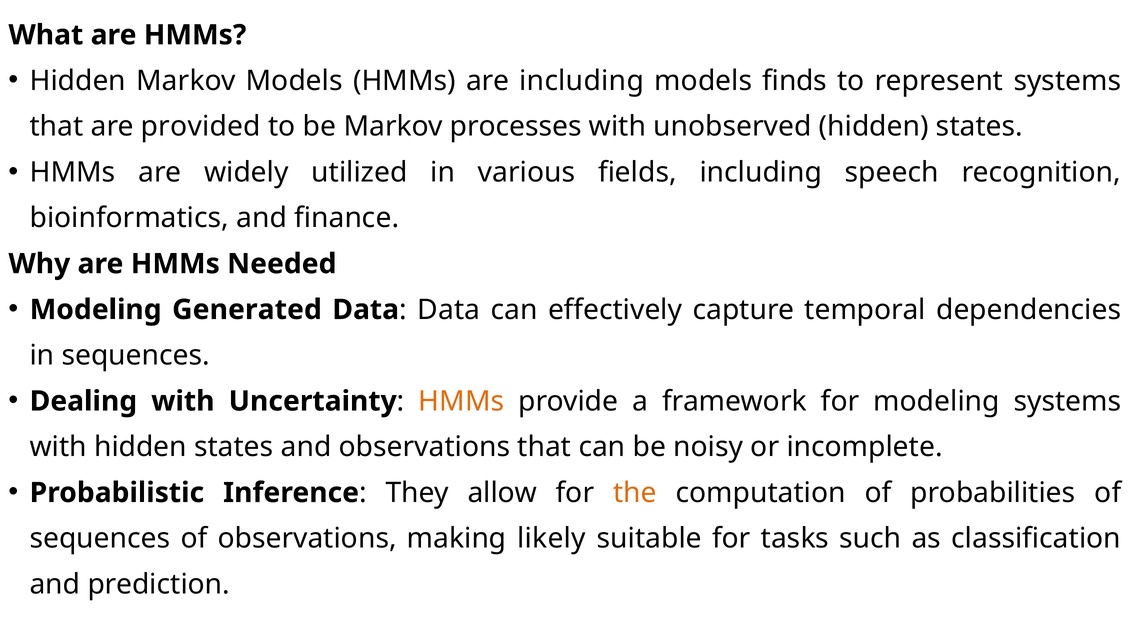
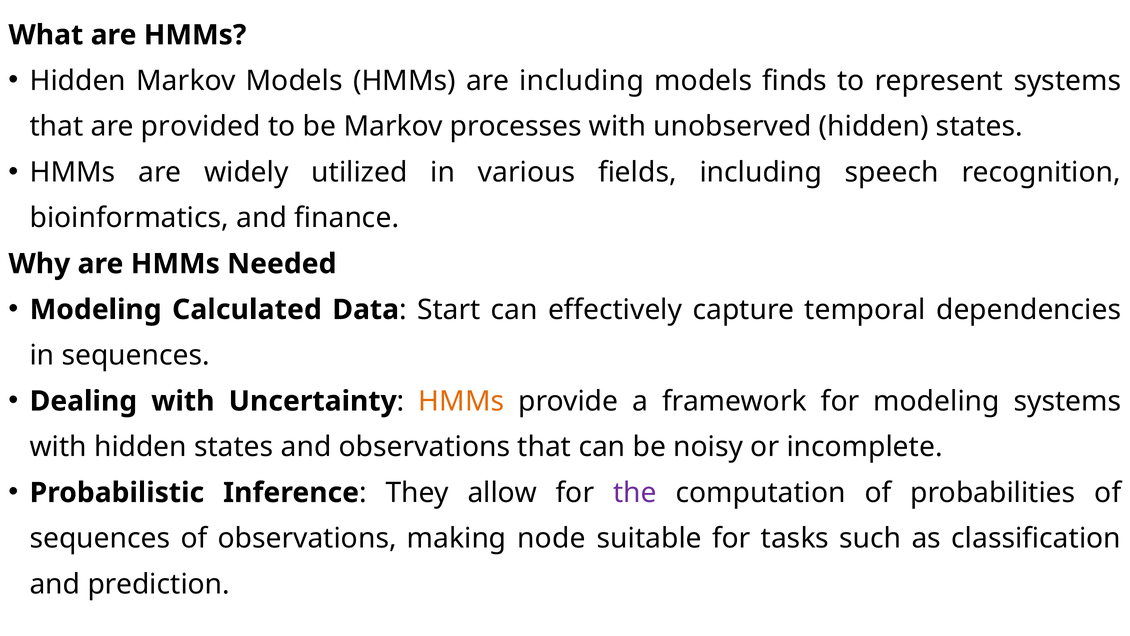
Generated: Generated -> Calculated (247, 309)
Data: Data -> Start (449, 309)
the colour: orange -> purple (635, 492)
likely: likely -> node (551, 538)
